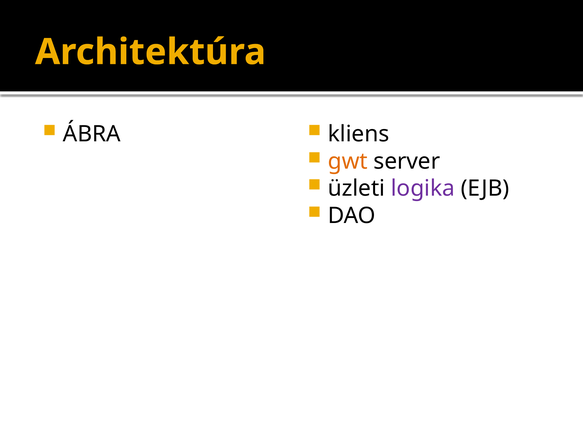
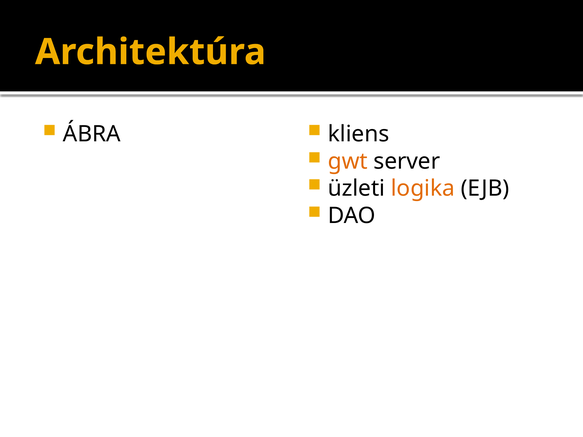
logika colour: purple -> orange (423, 189)
